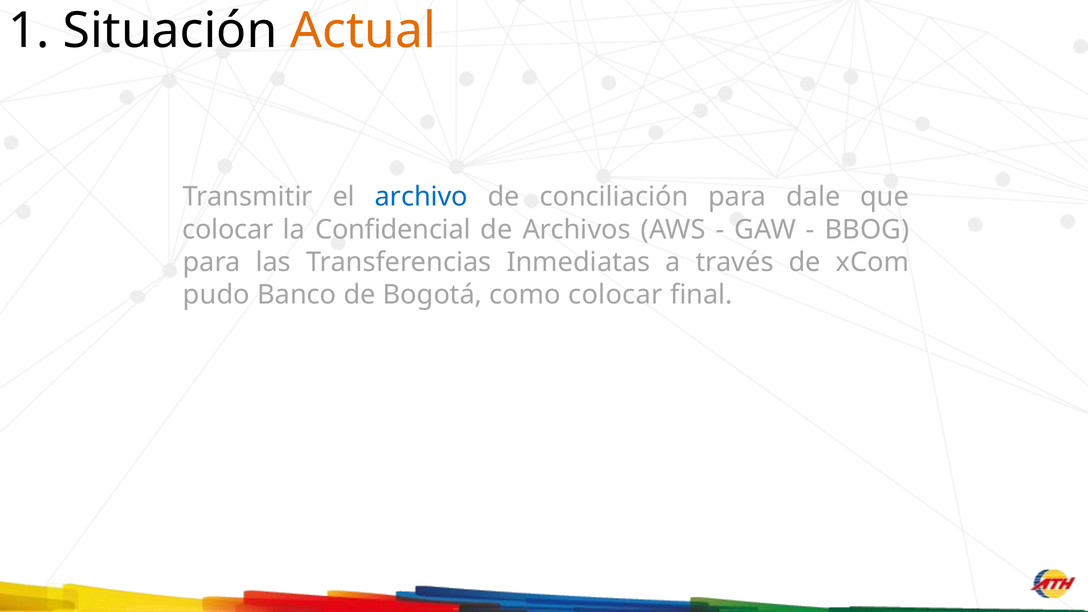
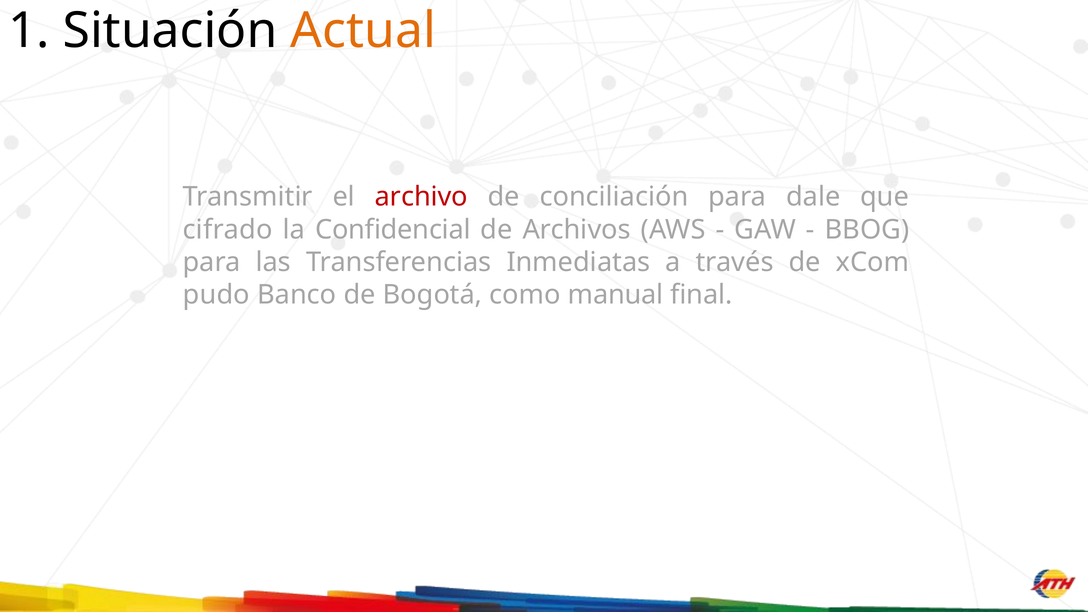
archivo colour: blue -> red (421, 197)
colocar: colocar -> cifrado (228, 230)
como colocar: colocar -> manual (616, 295)
